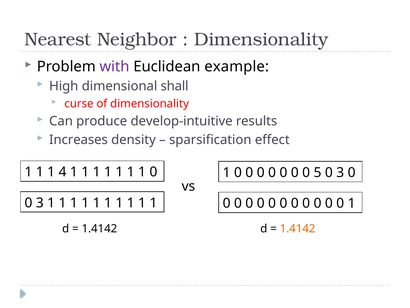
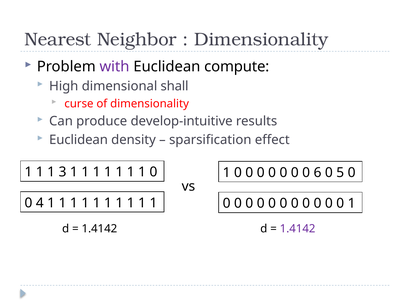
example: example -> compute (237, 67)
Increases: Increases -> Euclidean (79, 140)
4: 4 -> 3 (63, 172)
5: 5 -> 6 (318, 172)
3: 3 -> 5 (340, 172)
3: 3 -> 4 (40, 202)
1.4142 colour: orange -> purple (298, 228)
